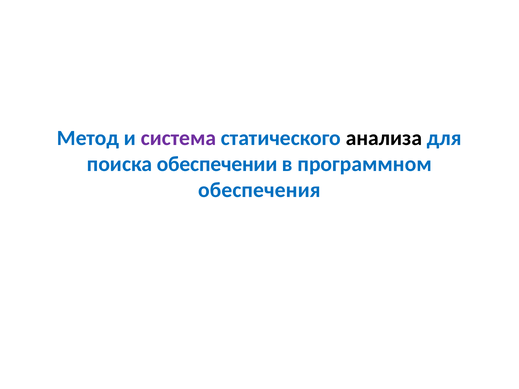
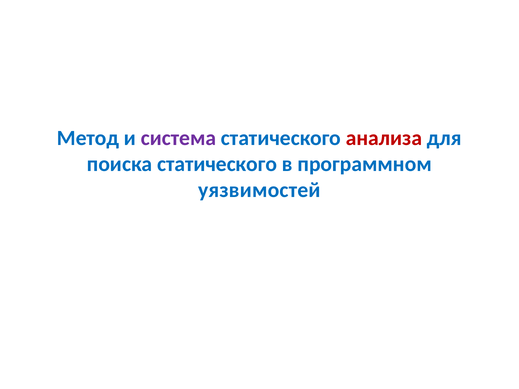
анализа colour: black -> red (384, 138)
поиска обеспечении: обеспечении -> статического (217, 164)
обеспечения: обеспечения -> уязвимостей (259, 190)
